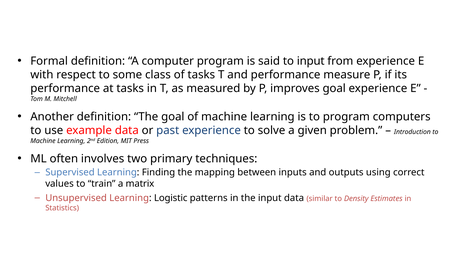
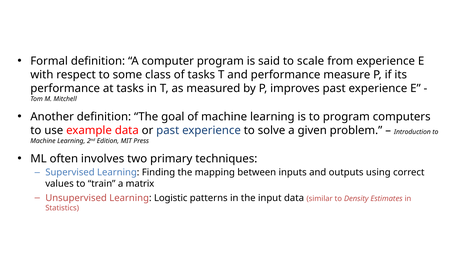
to input: input -> scale (311, 61)
improves goal: goal -> past (334, 89)
